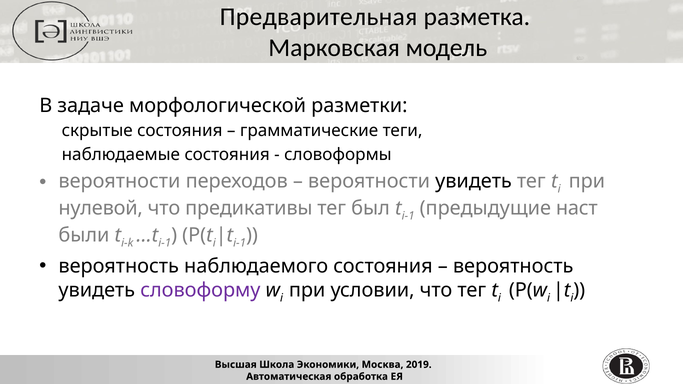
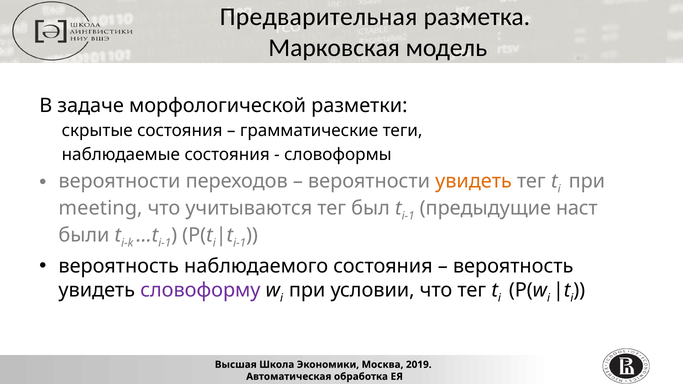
увидеть colour: black -> orange (474, 181)
нулевой: нулевой -> meeting (100, 208)
предикативы: предикативы -> учитываются (249, 208)
